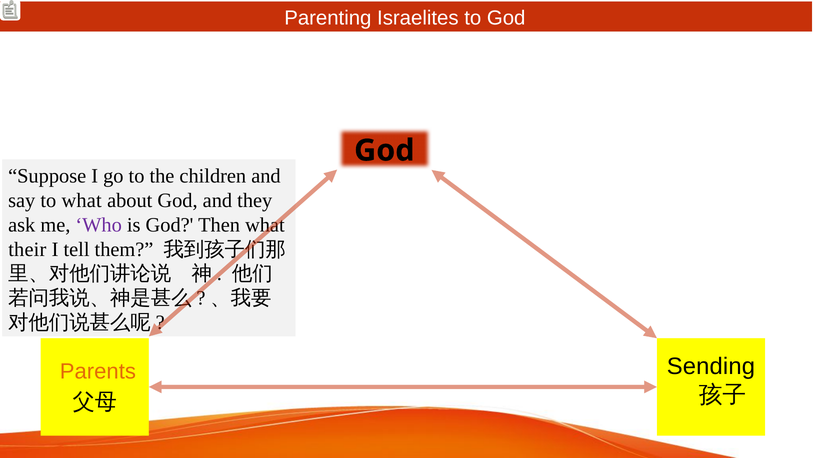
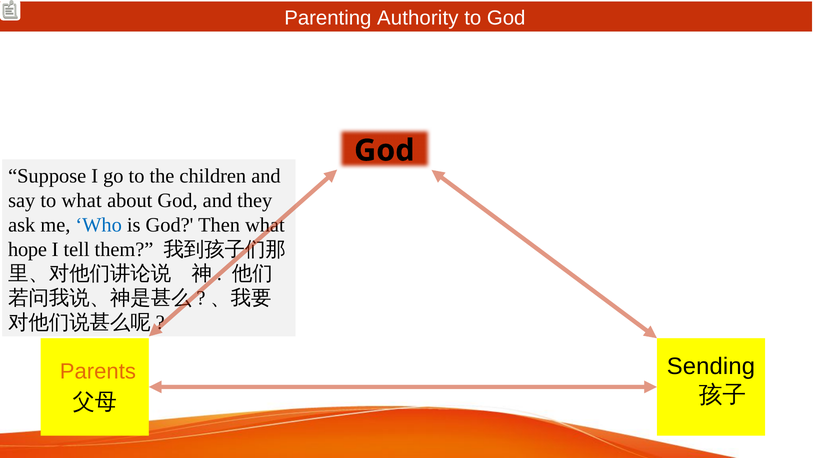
Israelites: Israelites -> Authority (418, 18)
Who colour: purple -> blue (99, 225)
their: their -> hope (28, 250)
